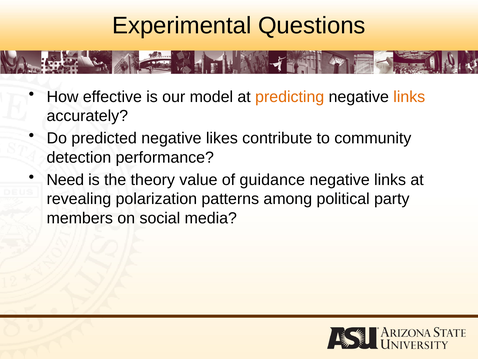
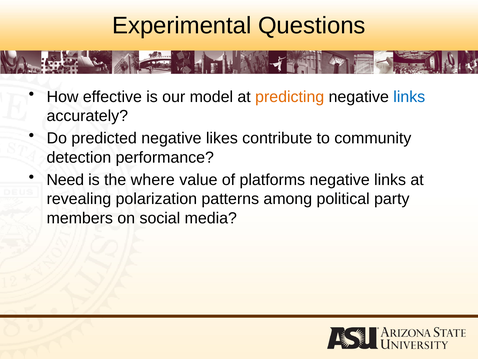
links colour: orange -> blue (409, 97)
theory: theory -> where (153, 180)
guidance: guidance -> platforms (272, 180)
